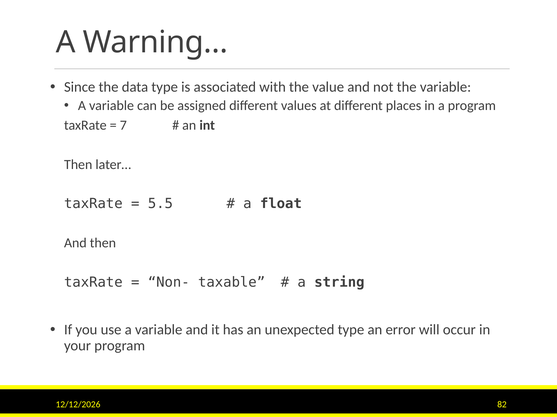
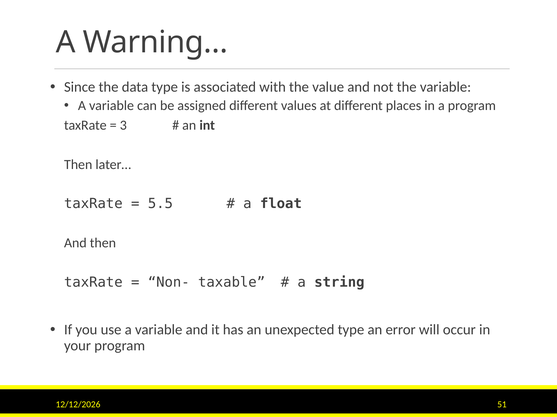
7: 7 -> 3 (123, 125)
82: 82 -> 51 (502, 405)
